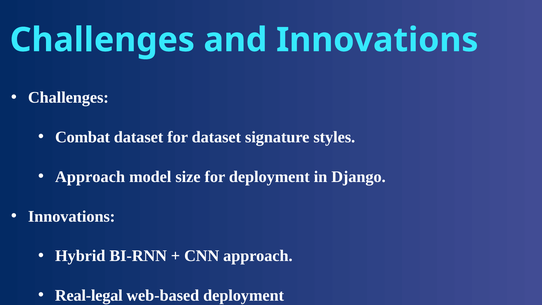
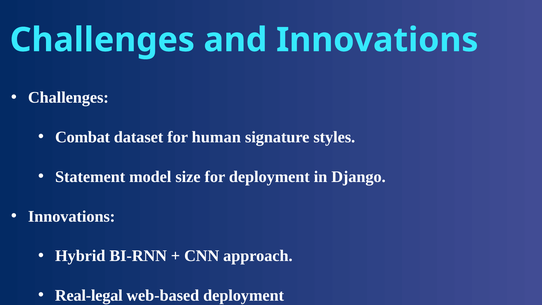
for dataset: dataset -> human (216, 137)
Approach: Approach -> Statement (90, 177)
